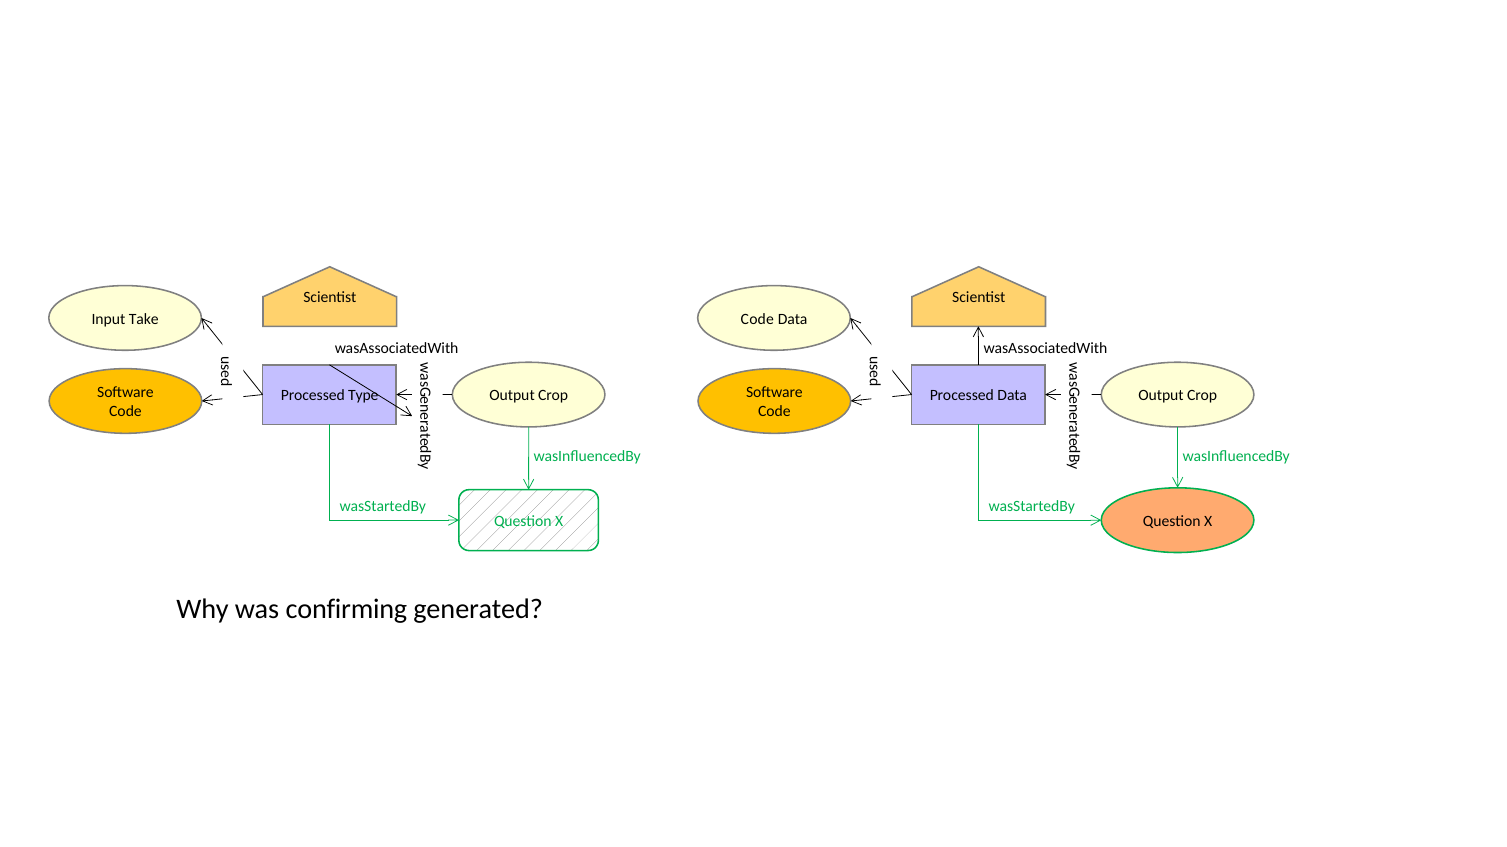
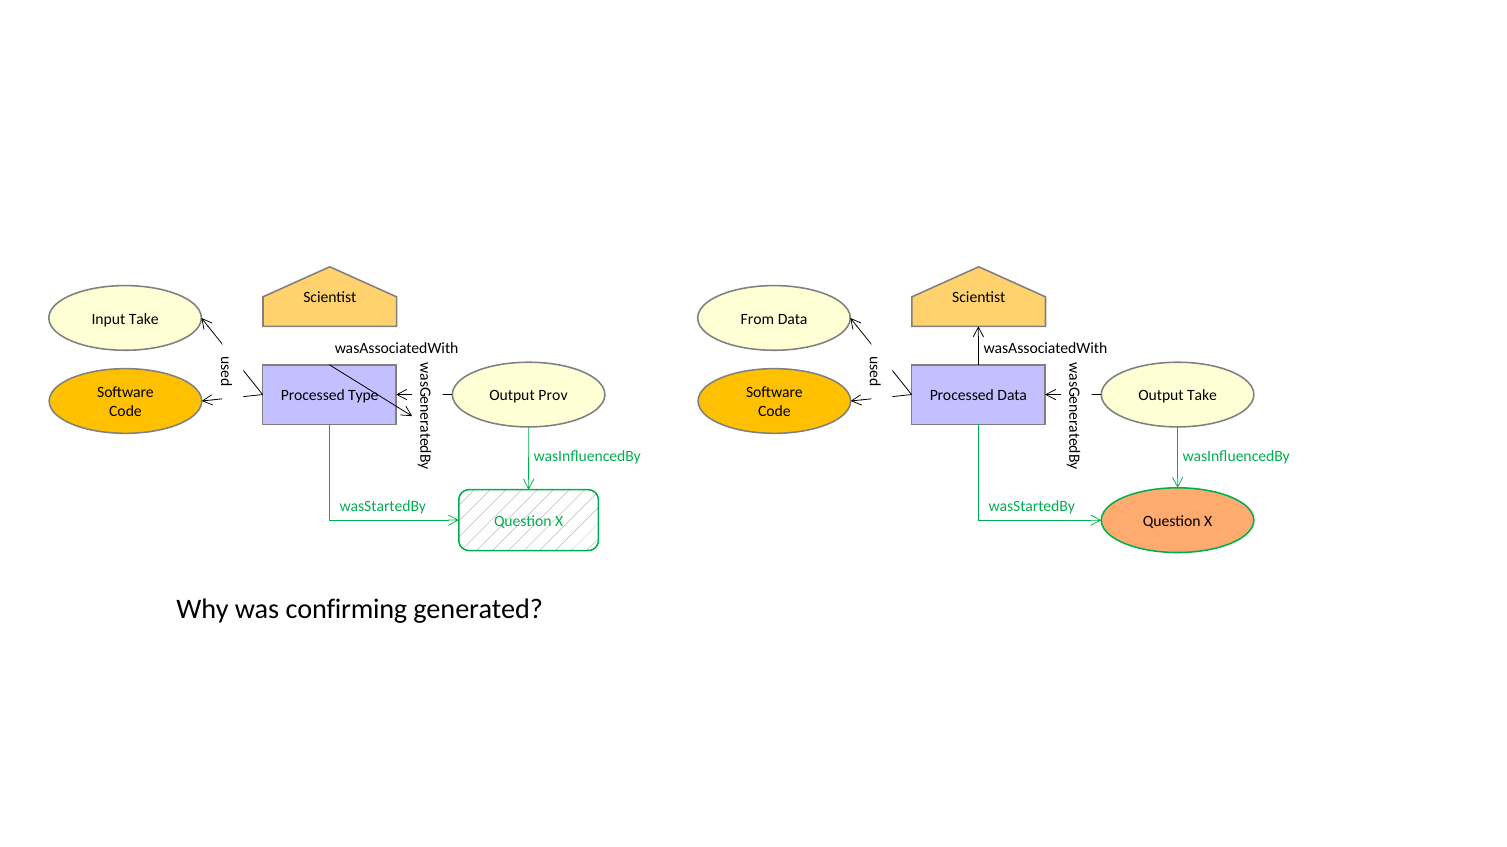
Code: Code -> From (757, 319)
Crop: Crop -> Prov (553, 396)
Data Output Crop: Crop -> Take (1202, 396)
